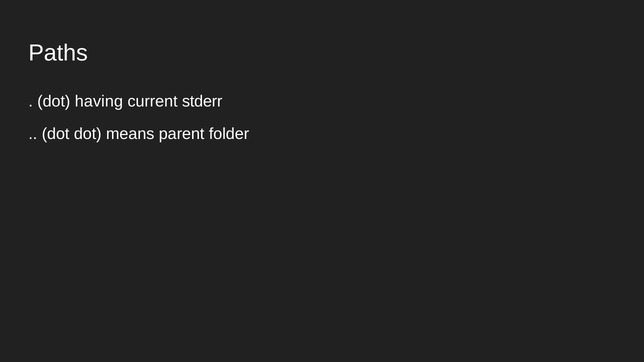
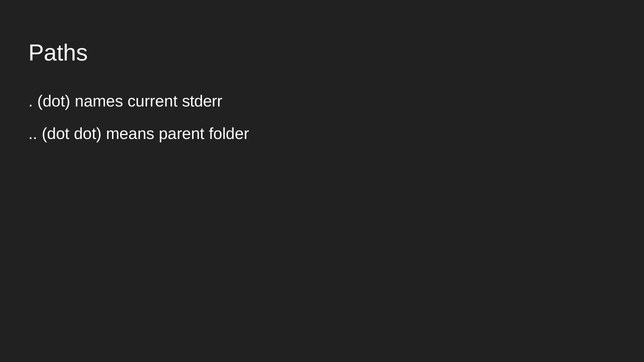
having: having -> names (99, 101)
